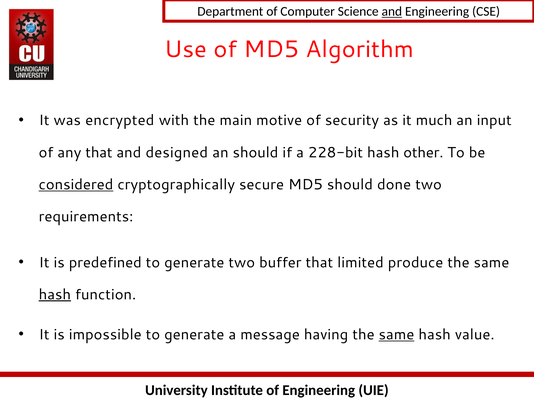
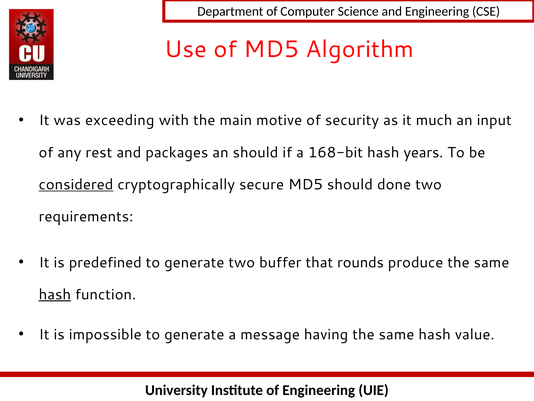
and underline: present -> none (392, 12)
encrypted: encrypted -> exceeding (120, 120)
any that: that -> rest (99, 152)
designed: designed -> packages (177, 152)
228-bit: 228-bit -> 168-bit (335, 152)
other: other -> years (423, 152)
limited: limited -> rounds (361, 262)
same underline: present -> none (396, 334)
